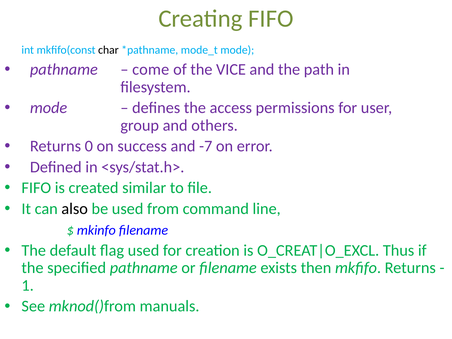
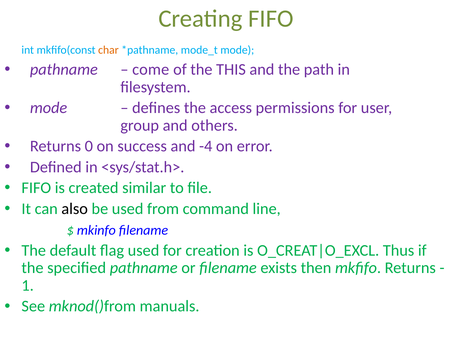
char colour: black -> orange (108, 50)
VICE: VICE -> THIS (231, 69)
-7: -7 -> -4 (206, 146)
